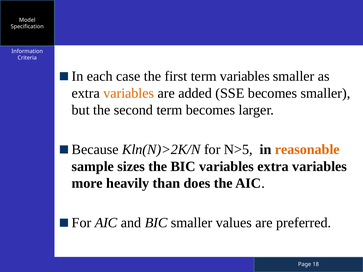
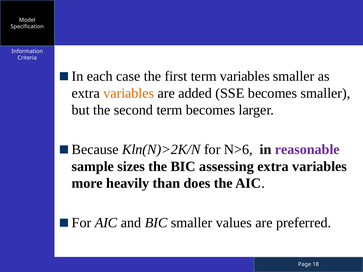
N>5: N>5 -> N>6 (238, 150)
reasonable colour: orange -> purple (307, 150)
BIC variables: variables -> assessing (227, 167)
